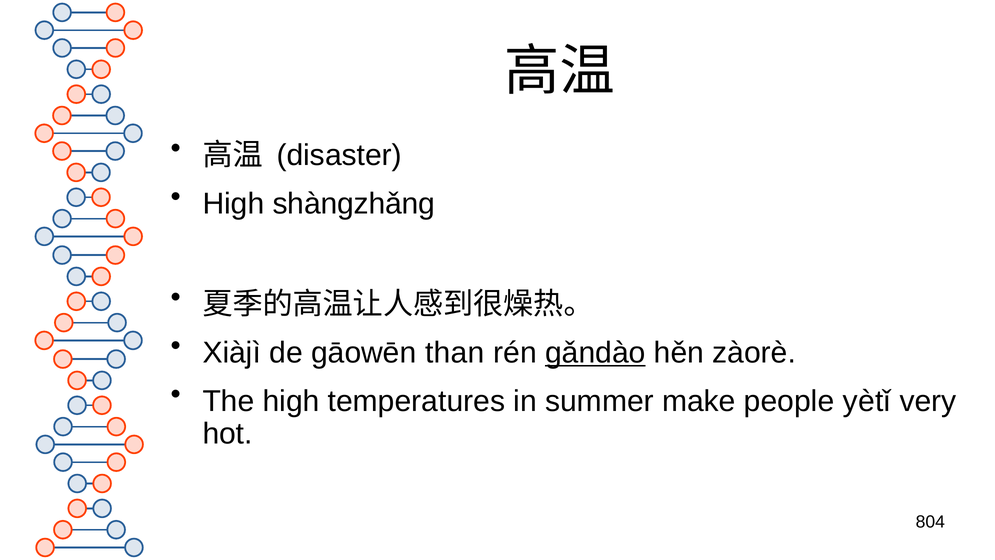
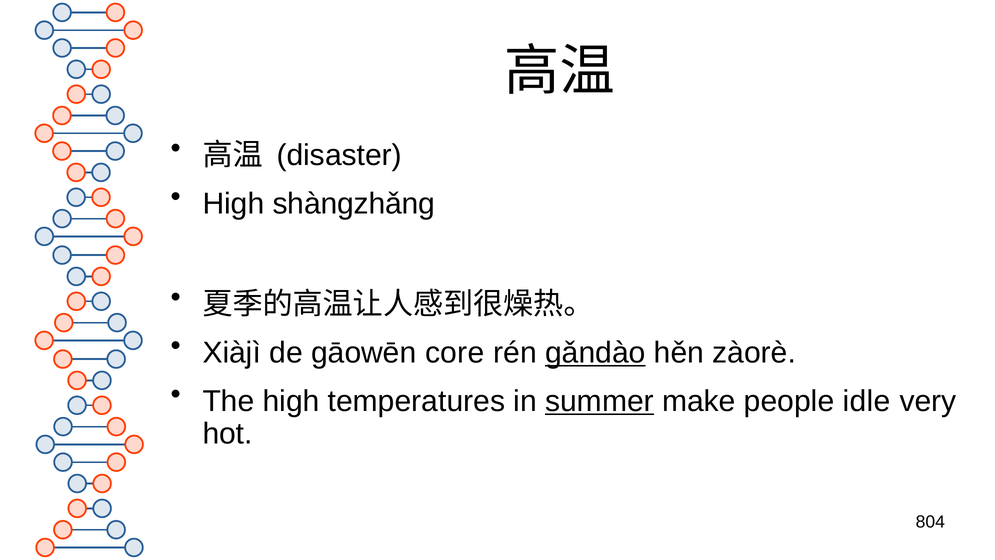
than: than -> core (455, 353)
summer underline: none -> present (600, 401)
yètǐ: yètǐ -> idle (867, 401)
